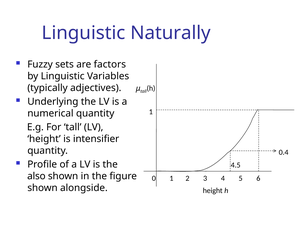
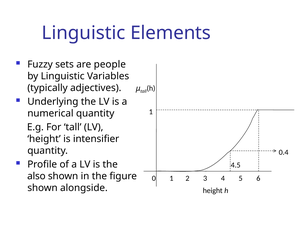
Naturally: Naturally -> Elements (171, 33)
factors: factors -> people (110, 64)
